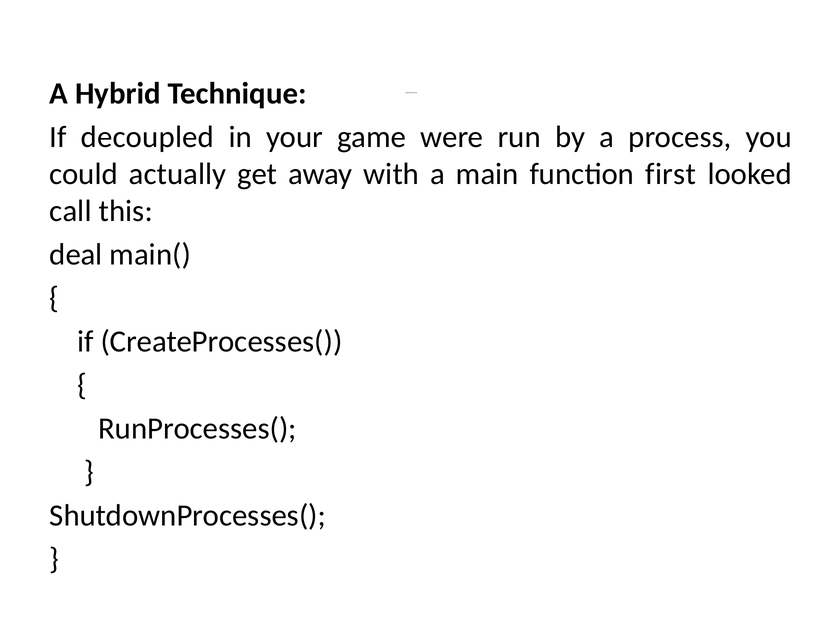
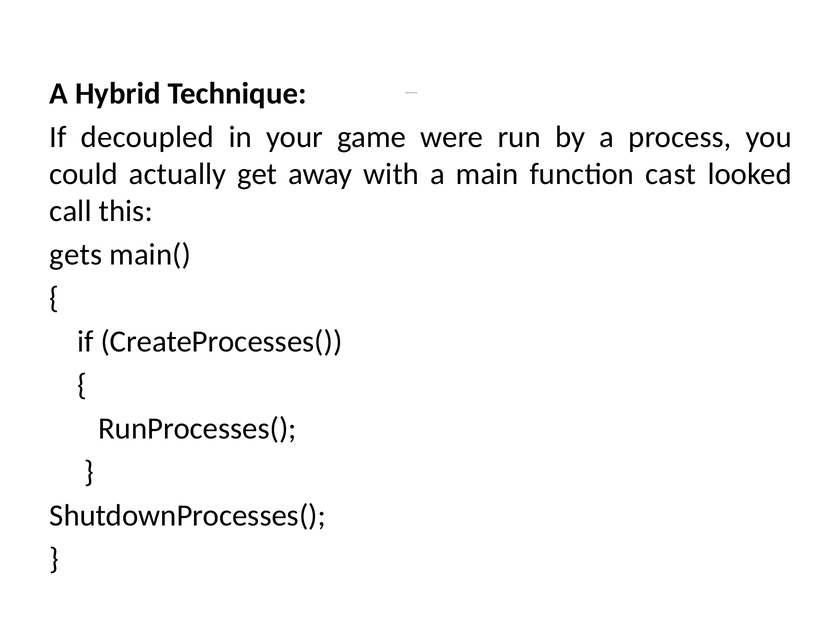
first: first -> cast (671, 174)
deal: deal -> gets (76, 255)
